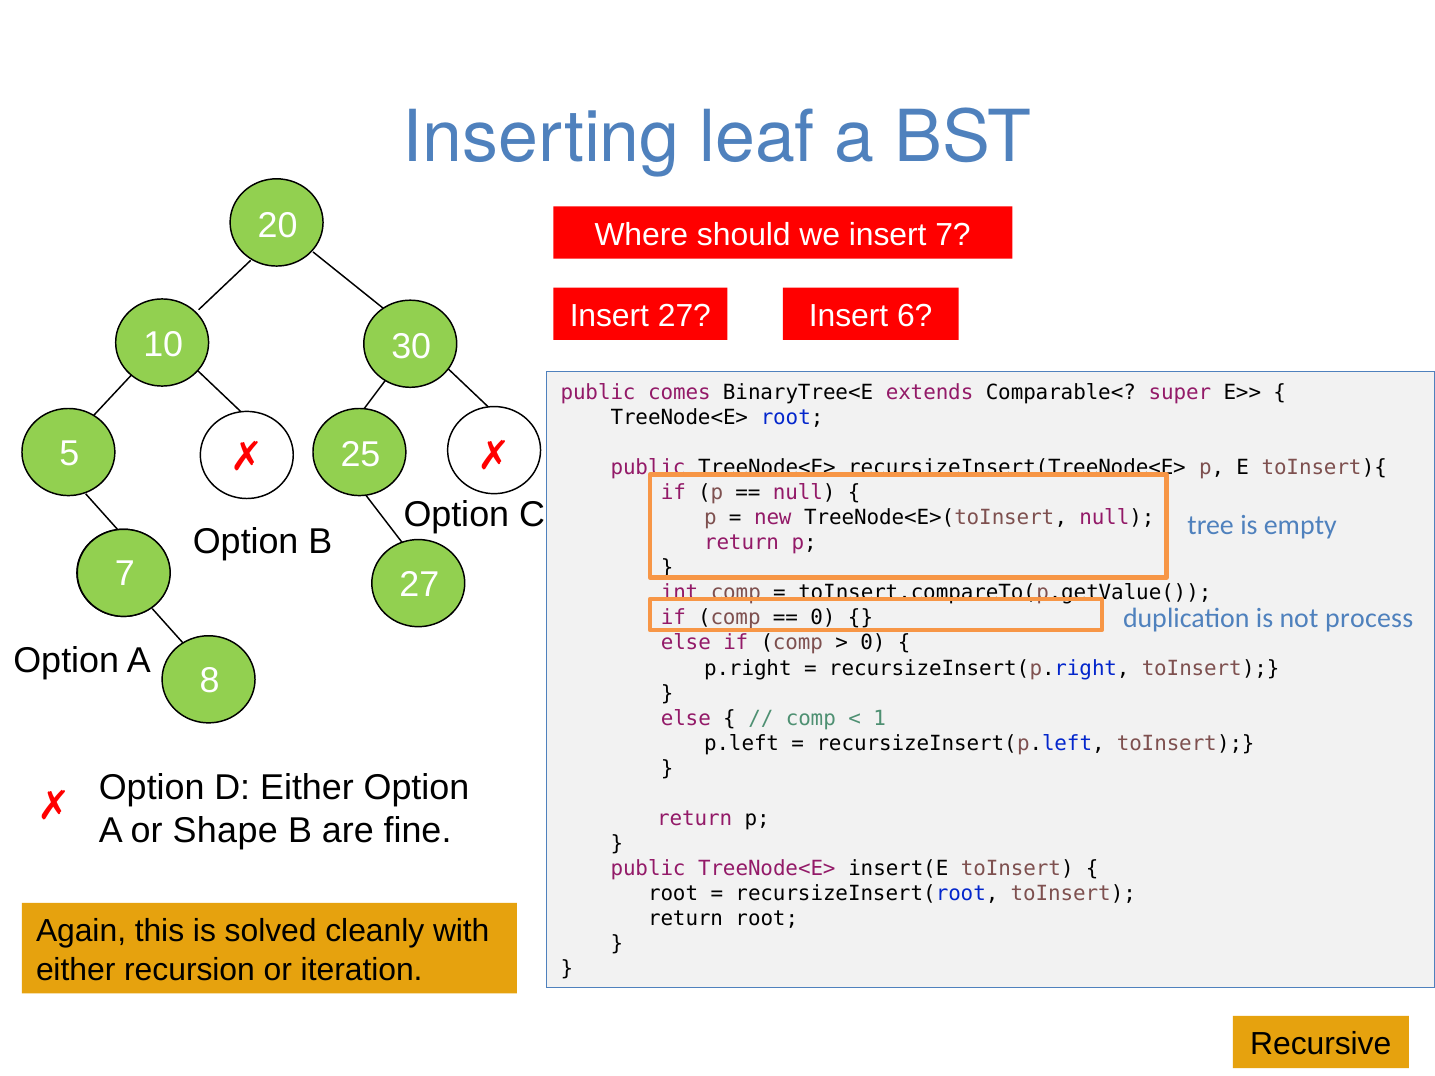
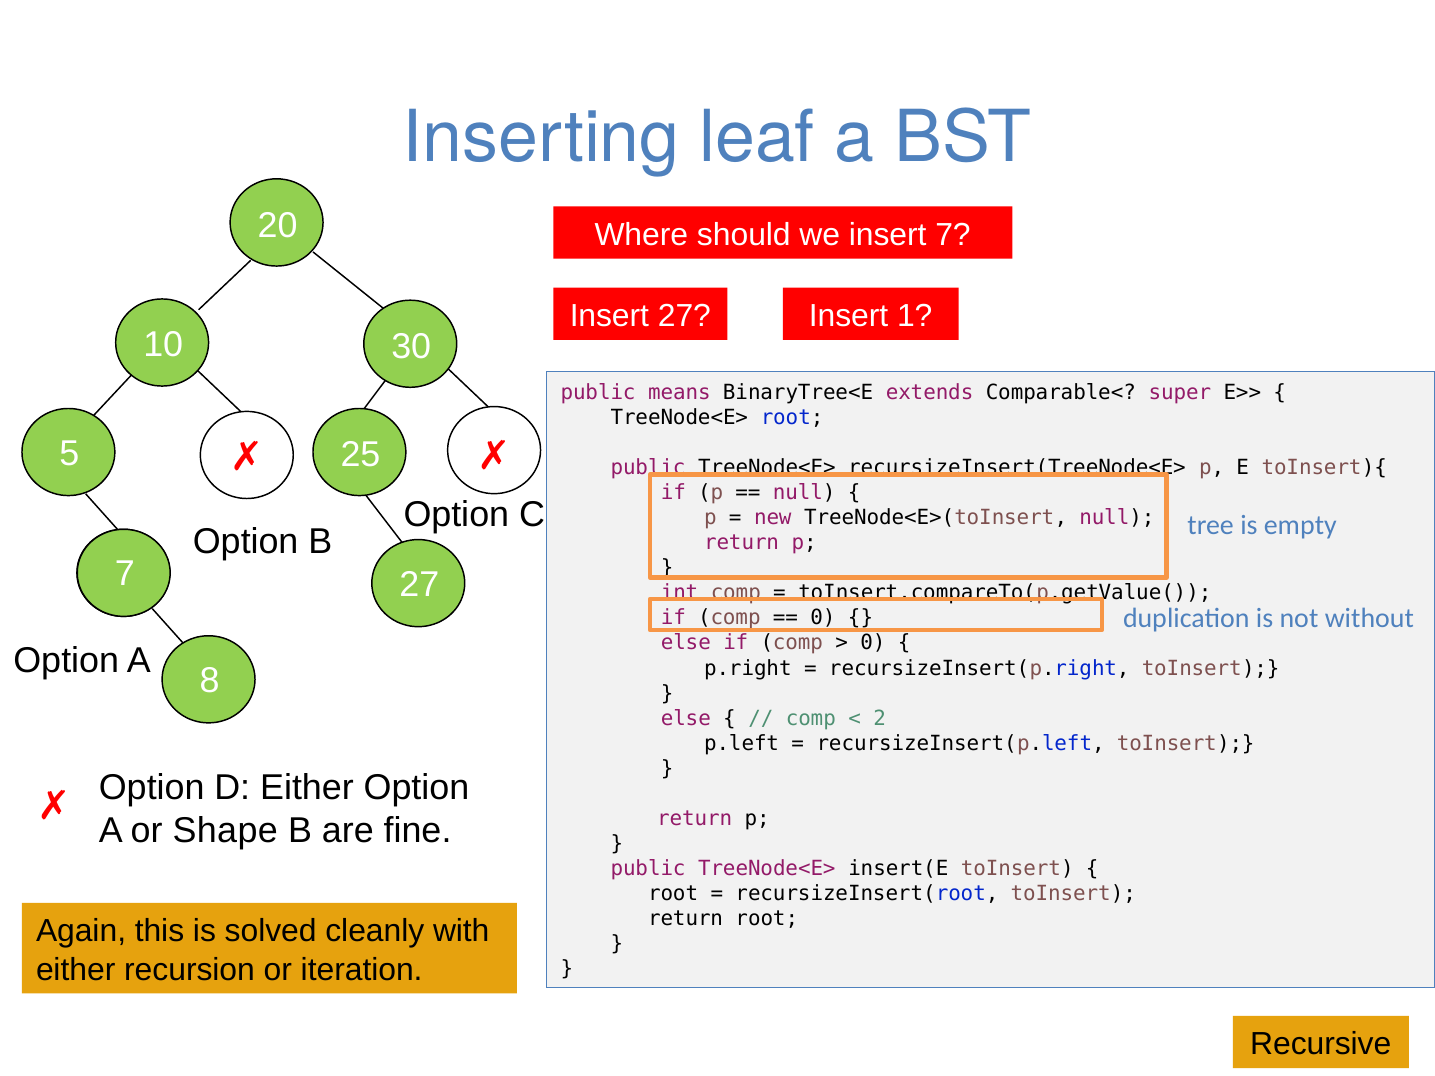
6: 6 -> 1 (915, 316)
comes: comes -> means (679, 392)
process: process -> without (1369, 618)
1: 1 -> 2 (880, 718)
